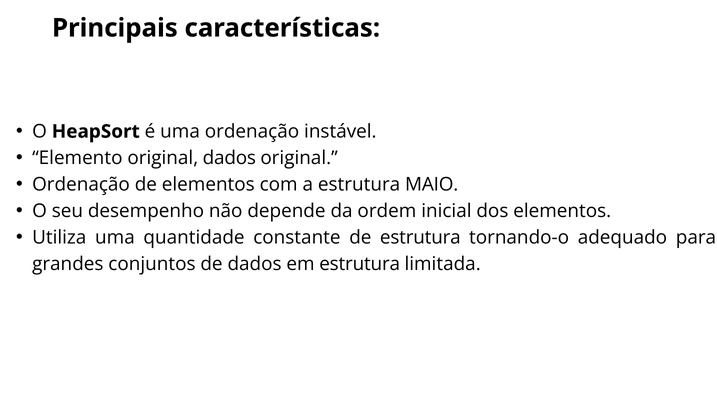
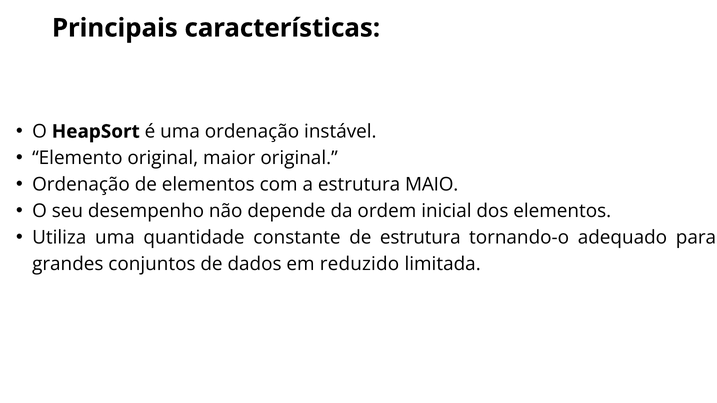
original dados: dados -> maior (229, 158)
em estrutura: estrutura -> reduzido (359, 264)
